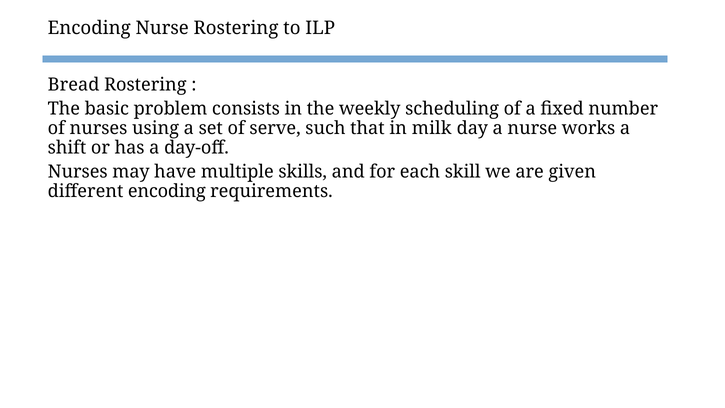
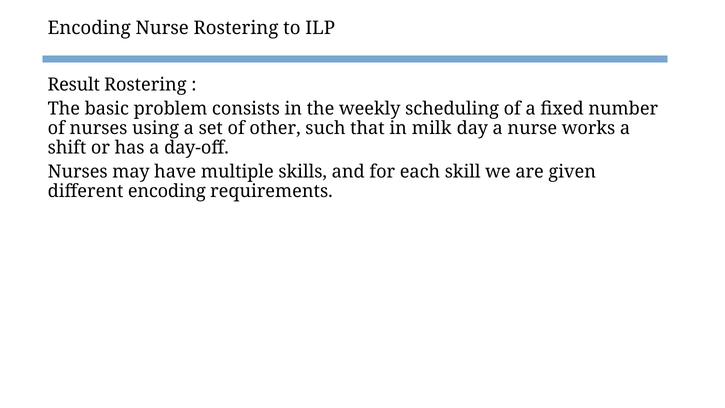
Bread: Bread -> Result (74, 85)
serve: serve -> other (275, 128)
